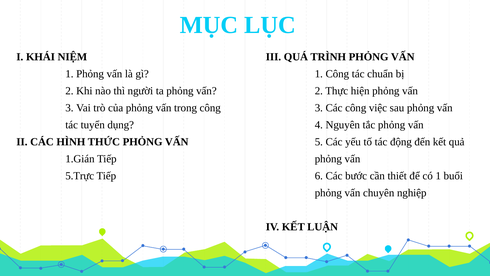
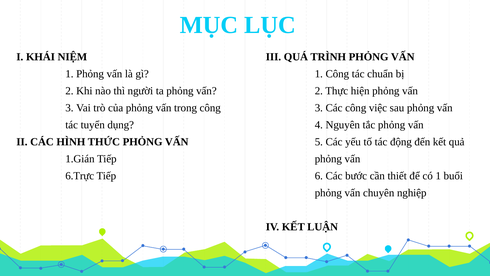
5.Trực: 5.Trực -> 6.Trực (80, 176)
